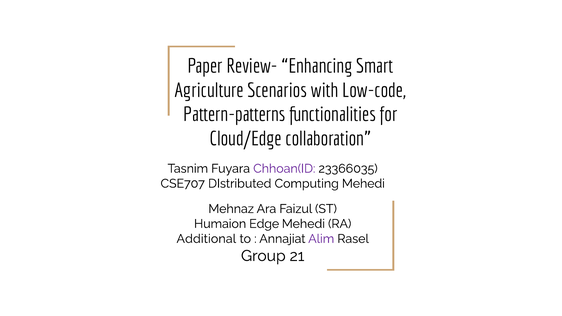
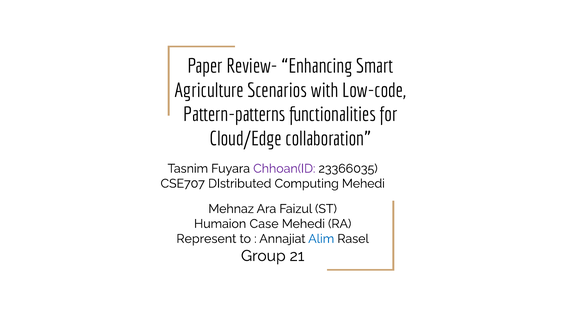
Edge: Edge -> Case (264, 224)
Additional: Additional -> Represent (206, 239)
Alim colour: purple -> blue (321, 239)
